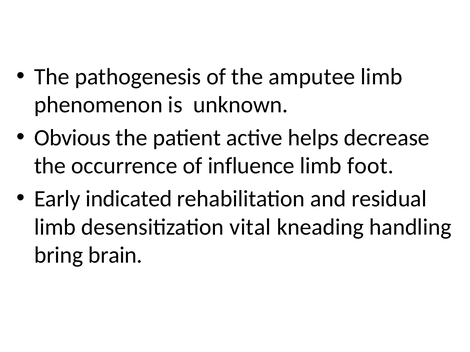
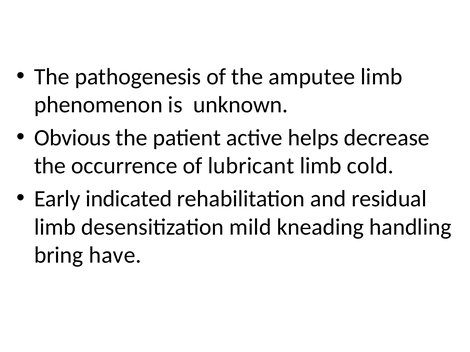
influence: influence -> lubricant (251, 166)
foot: foot -> cold (370, 166)
vital: vital -> mild (250, 227)
brain: brain -> have (115, 255)
